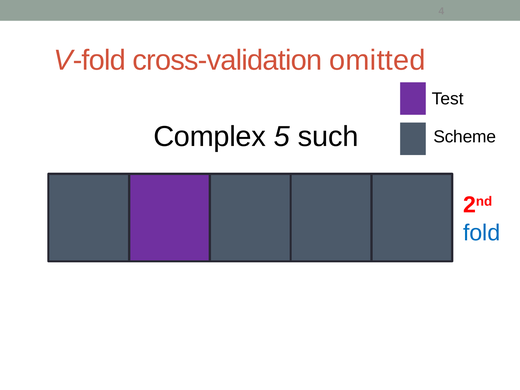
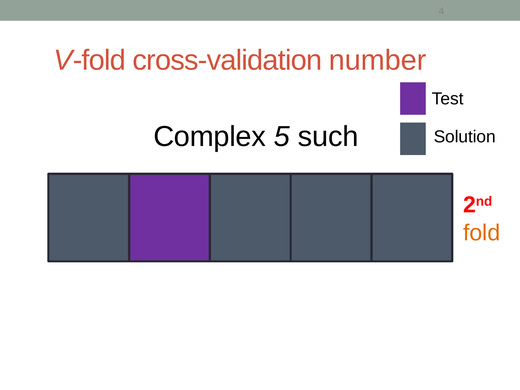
omitted: omitted -> number (378, 60)
Scheme: Scheme -> Solution (465, 137)
fold colour: blue -> orange (482, 233)
